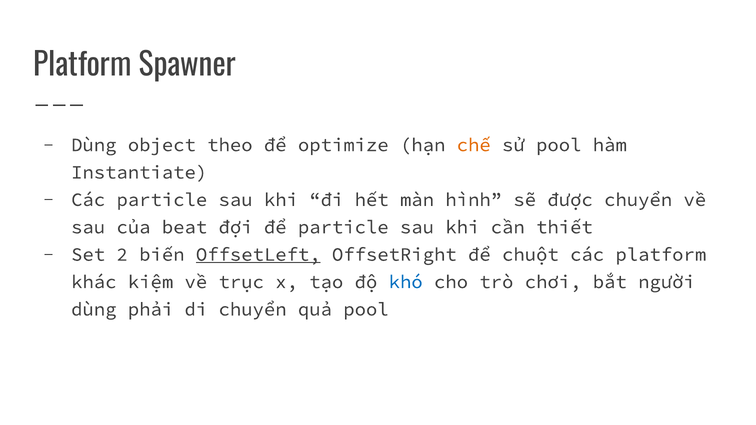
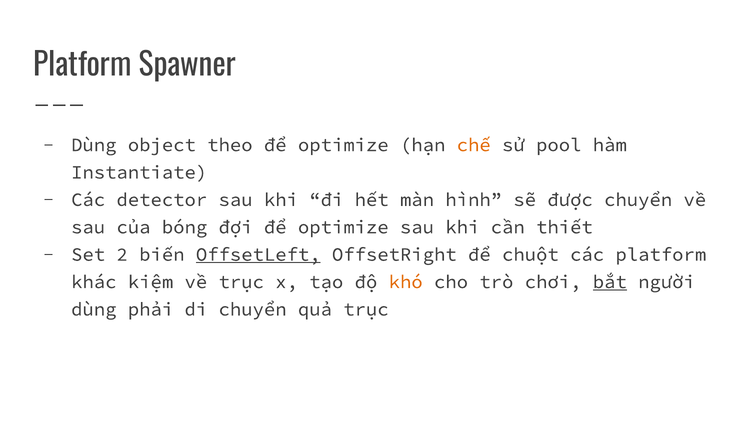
Các particle: particle -> detector (162, 200)
beat: beat -> bóng (185, 227)
đợi để particle: particle -> optimize (343, 227)
khó colour: blue -> orange (406, 282)
bắt underline: none -> present (610, 282)
quả pool: pool -> trục (366, 309)
